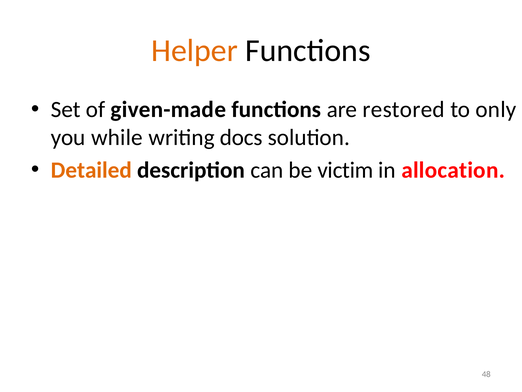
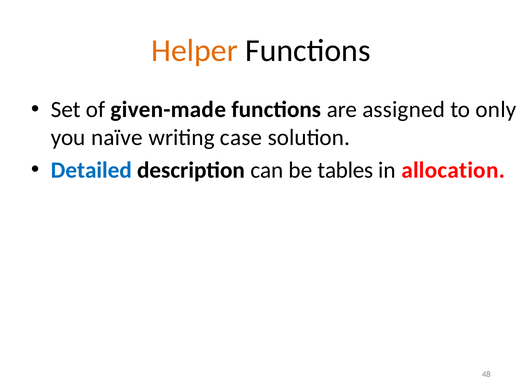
restored: restored -> assigned (404, 110)
while: while -> naïve (117, 137)
docs: docs -> case (241, 137)
Detailed colour: orange -> blue (91, 170)
victim: victim -> tables (345, 170)
